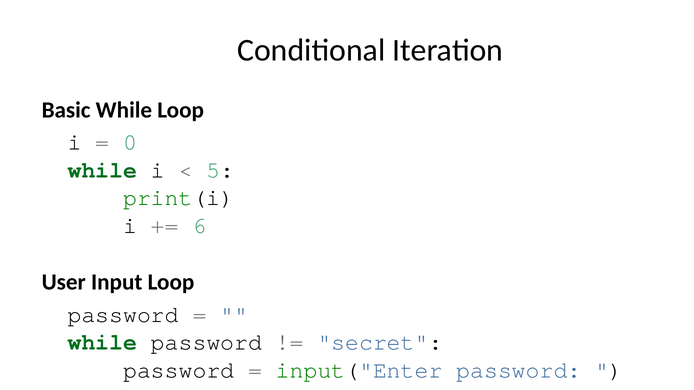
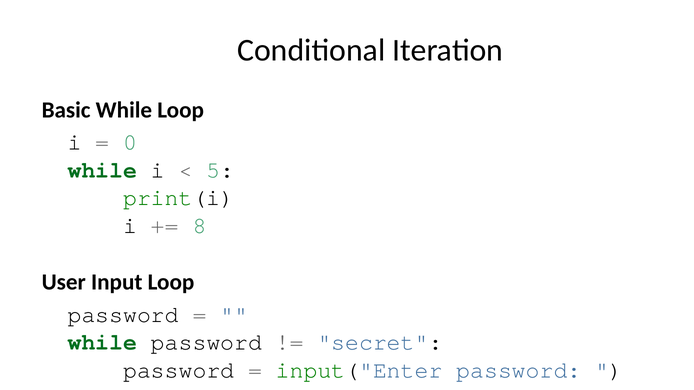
6: 6 -> 8 (200, 226)
